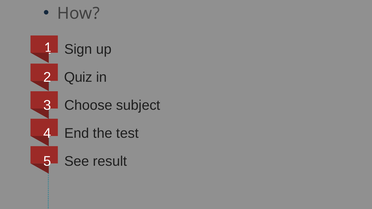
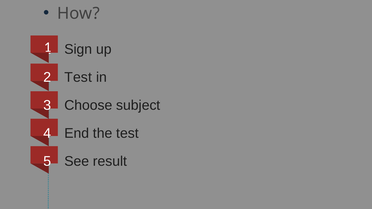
Quiz: Quiz -> Test (78, 77)
